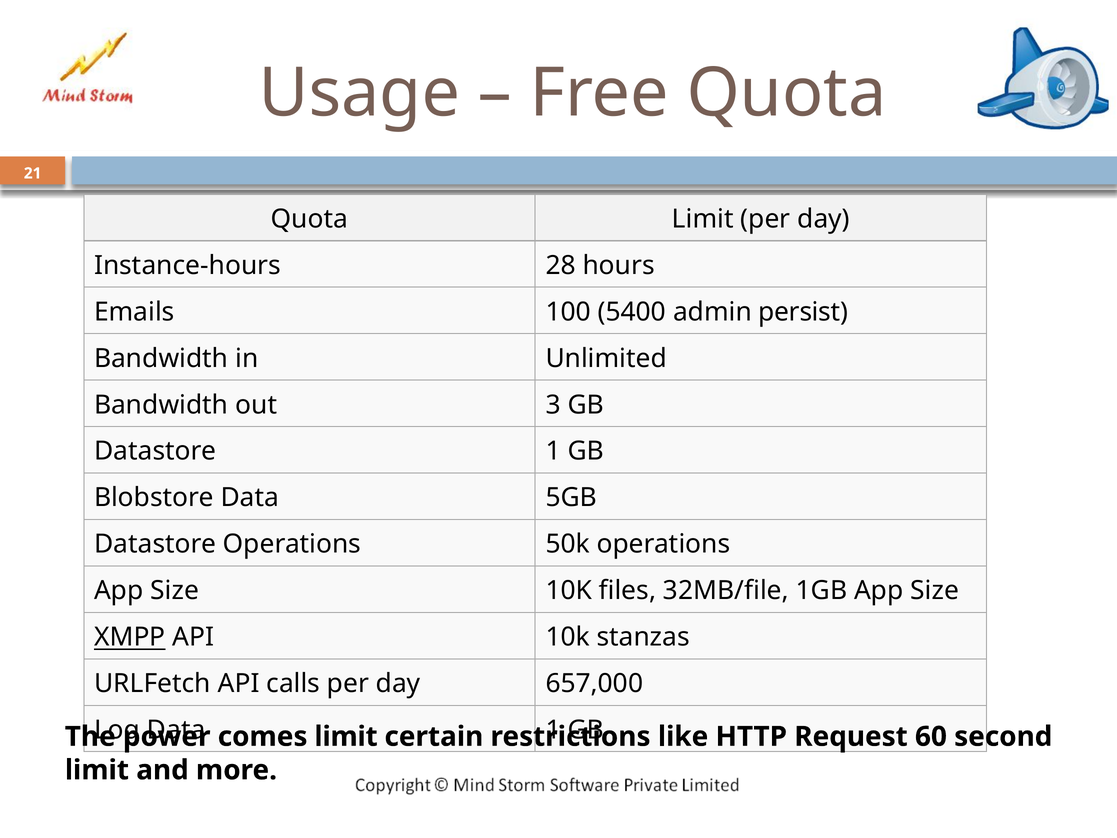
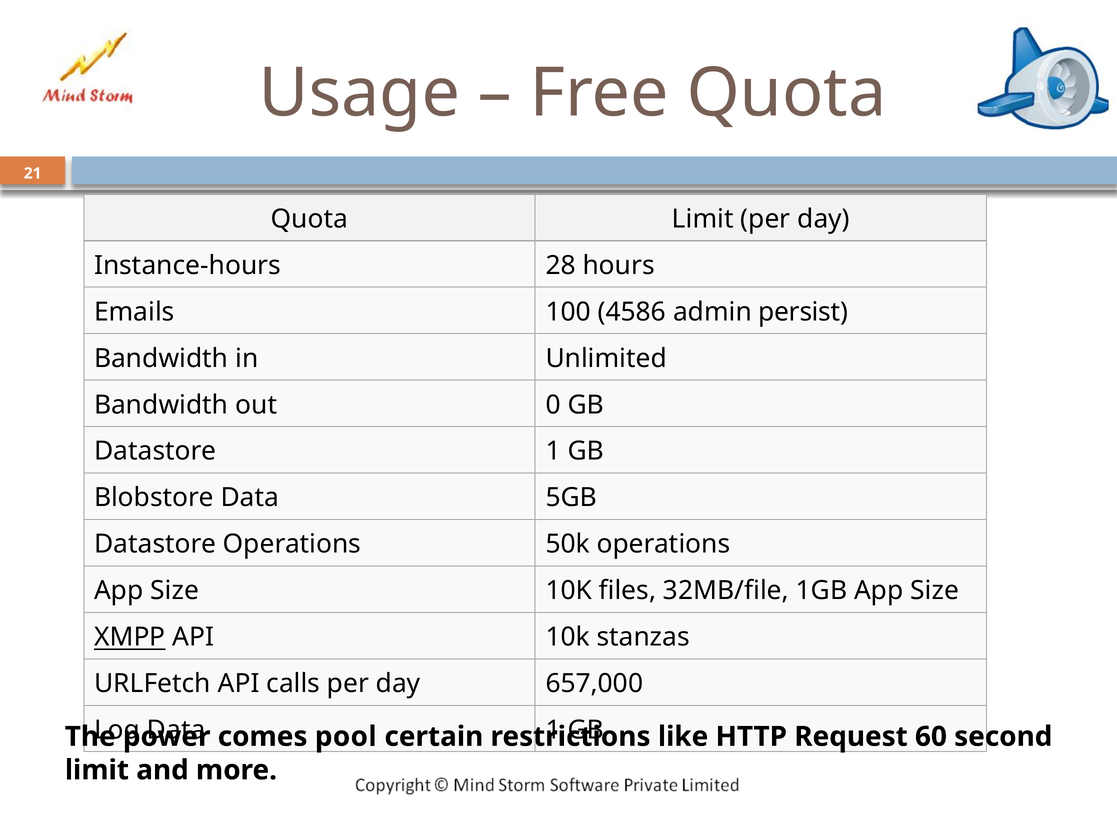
5400: 5400 -> 4586 (632, 312)
3: 3 -> 0 (553, 405)
comes limit: limit -> pool (346, 736)
